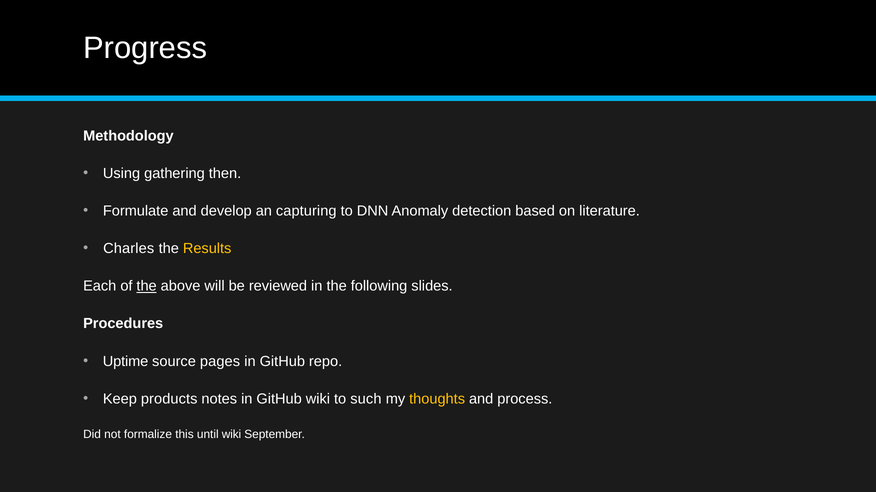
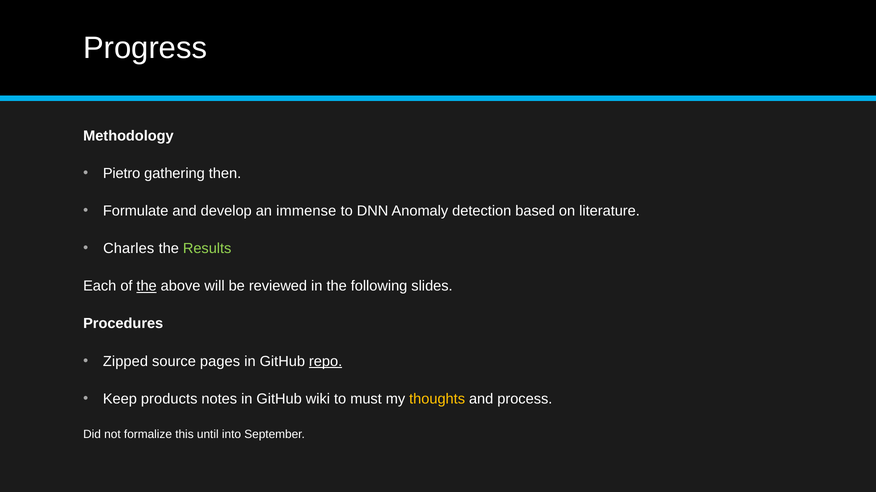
Using: Using -> Pietro (122, 174)
capturing: capturing -> immense (306, 211)
Results colour: yellow -> light green (207, 249)
Uptime: Uptime -> Zipped (125, 362)
repo underline: none -> present (326, 362)
such: such -> must (366, 399)
until wiki: wiki -> into (231, 435)
